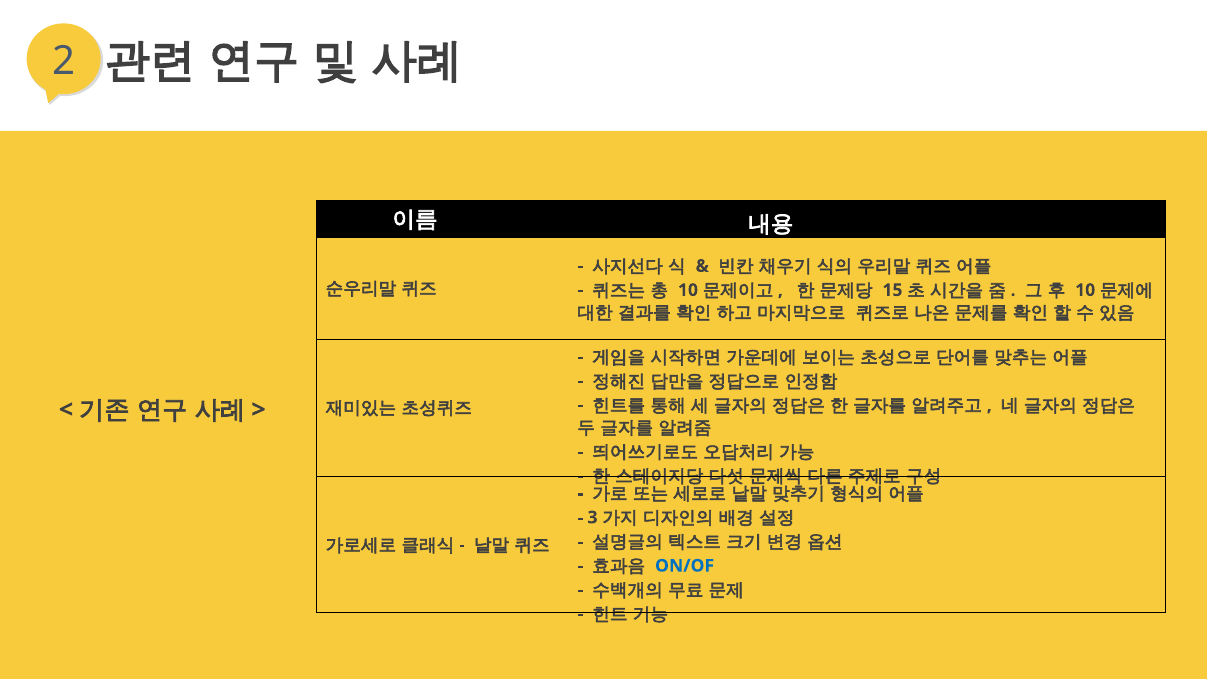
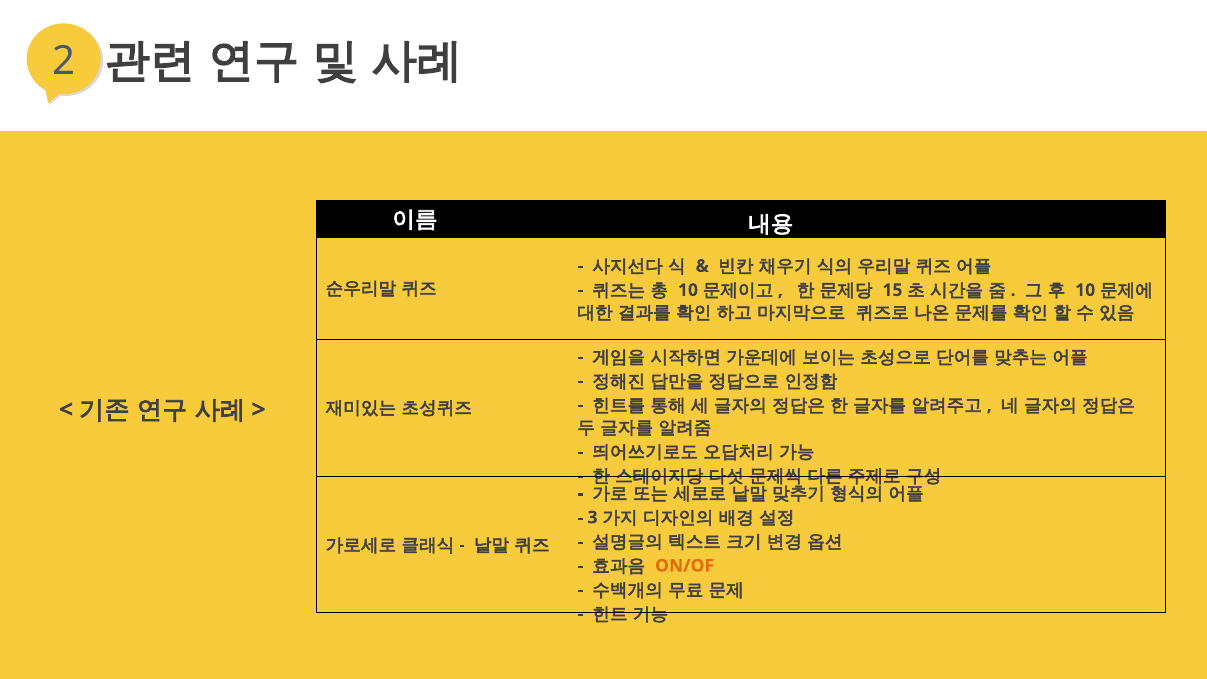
ON/OF colour: blue -> orange (685, 566)
